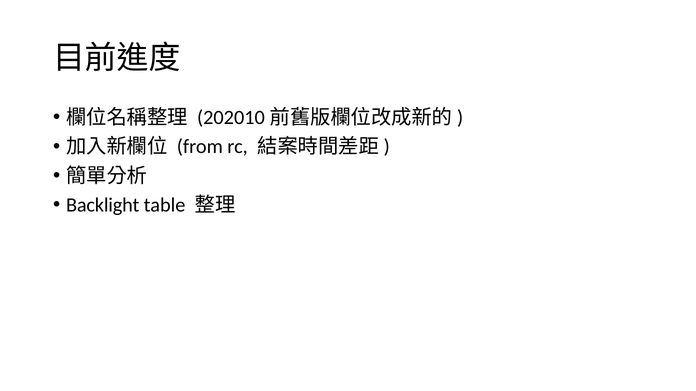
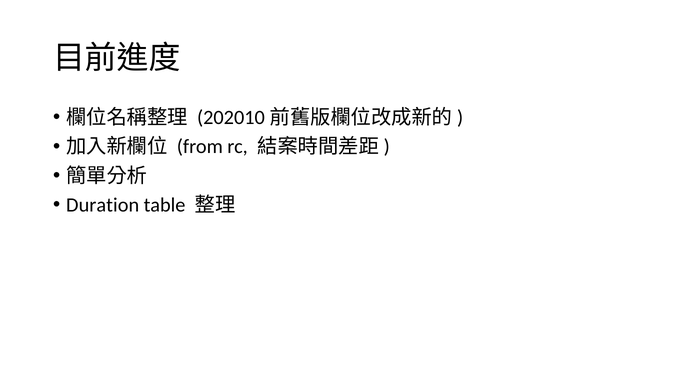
Backlight: Backlight -> Duration (103, 205)
